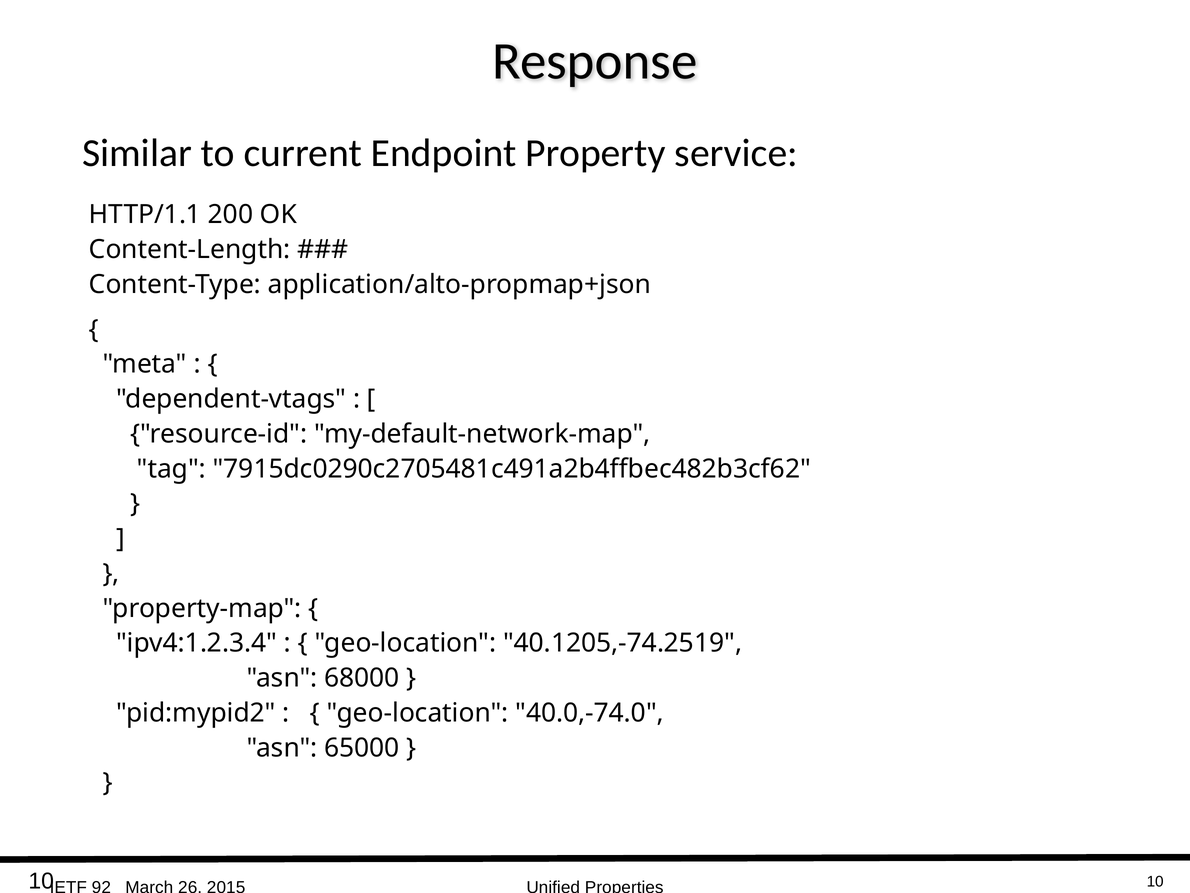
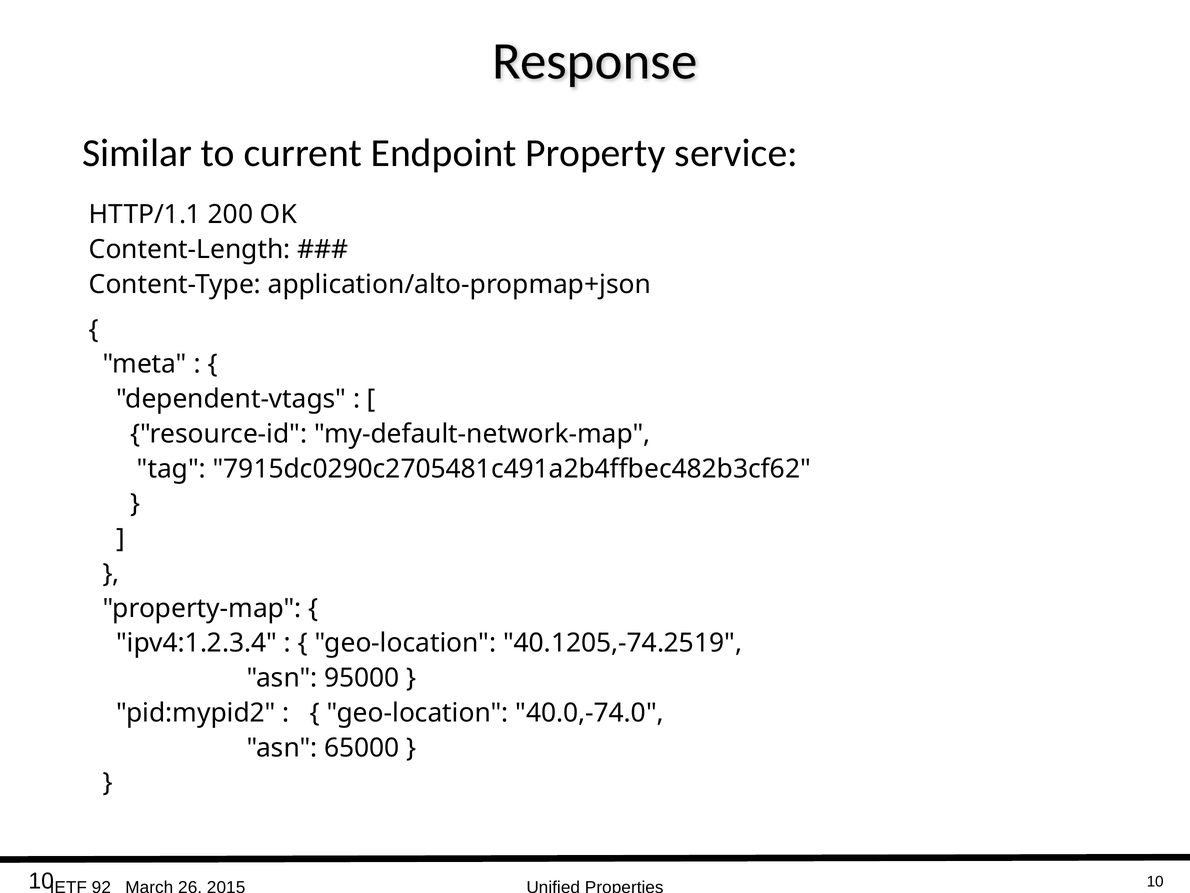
68000: 68000 -> 95000 (362, 678)
